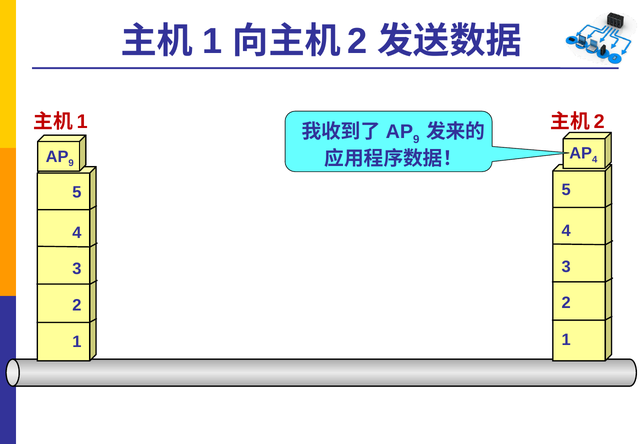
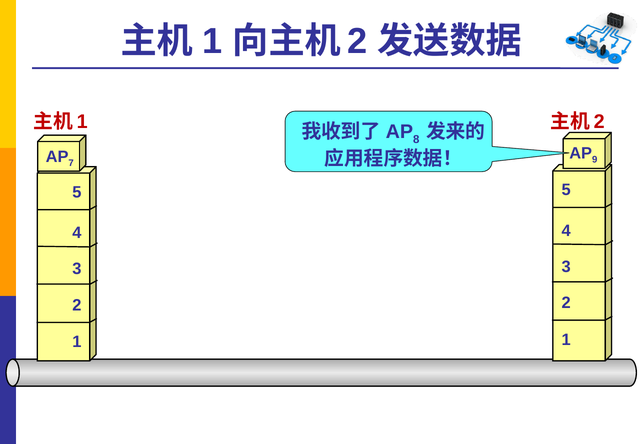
9: 9 -> 8 (416, 139)
4: 4 -> 9 (595, 159)
9: 9 -> 7 (71, 163)
